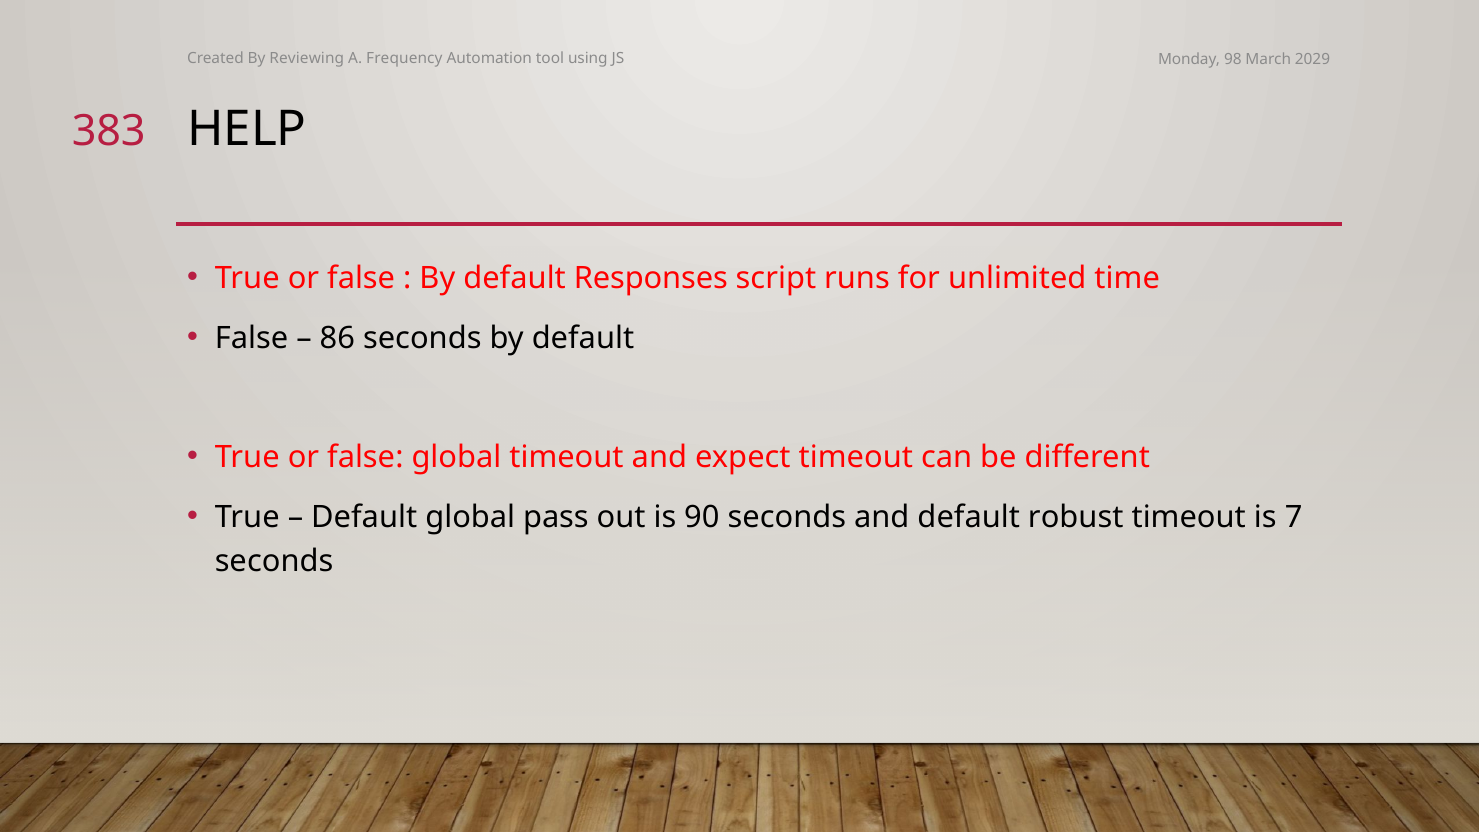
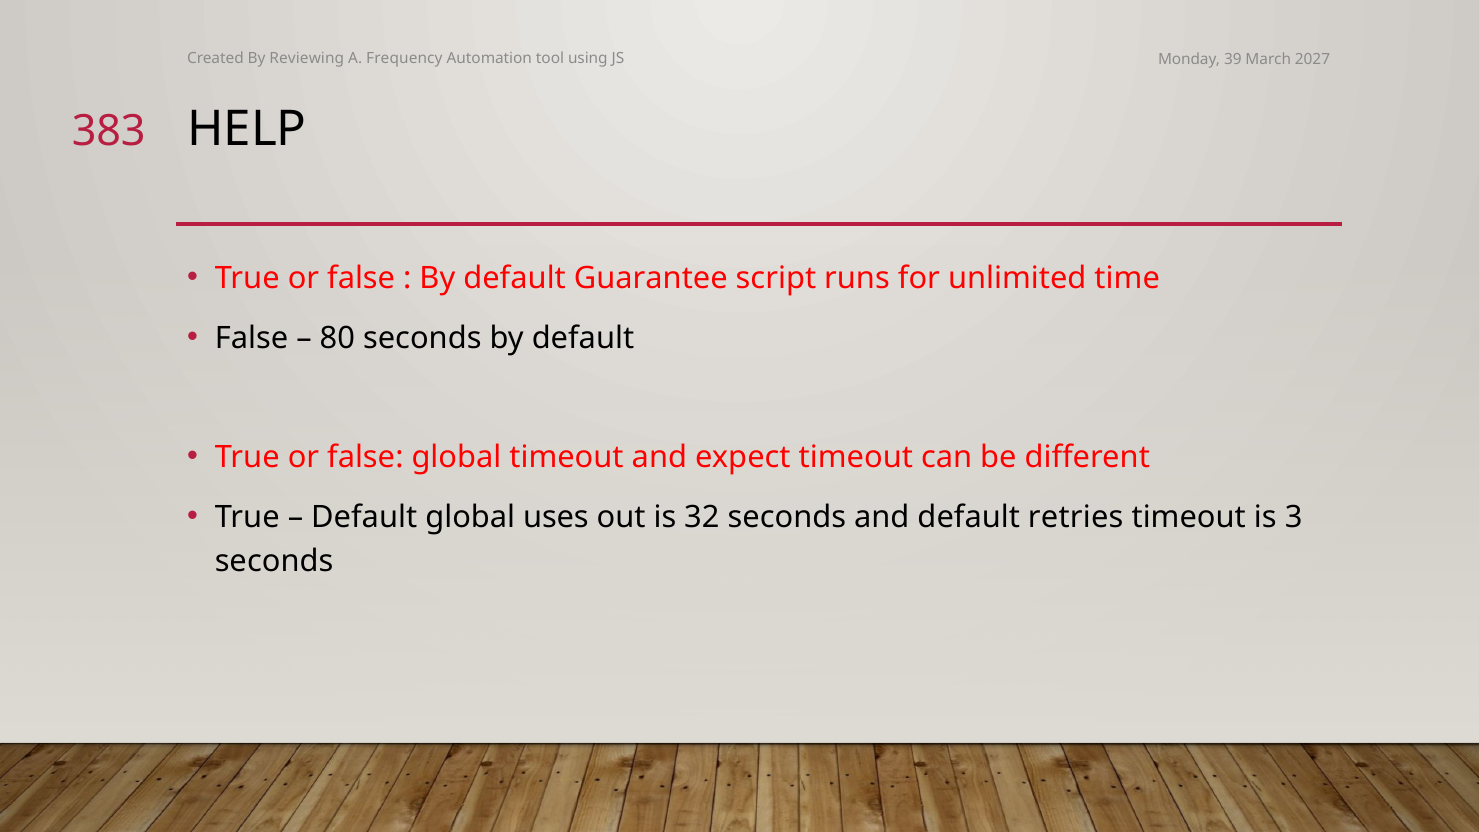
98: 98 -> 39 (1233, 60)
2029: 2029 -> 2027 (1312, 60)
Responses: Responses -> Guarantee (651, 278)
86: 86 -> 80 (337, 338)
pass: pass -> uses (556, 517)
90: 90 -> 32 (702, 517)
robust: robust -> retries (1076, 517)
7: 7 -> 3 (1294, 517)
